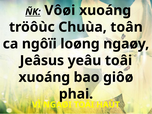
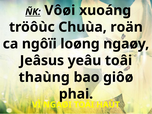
toân: toân -> roän (127, 27)
xuoáng: xuoáng -> thaùng (44, 77)
